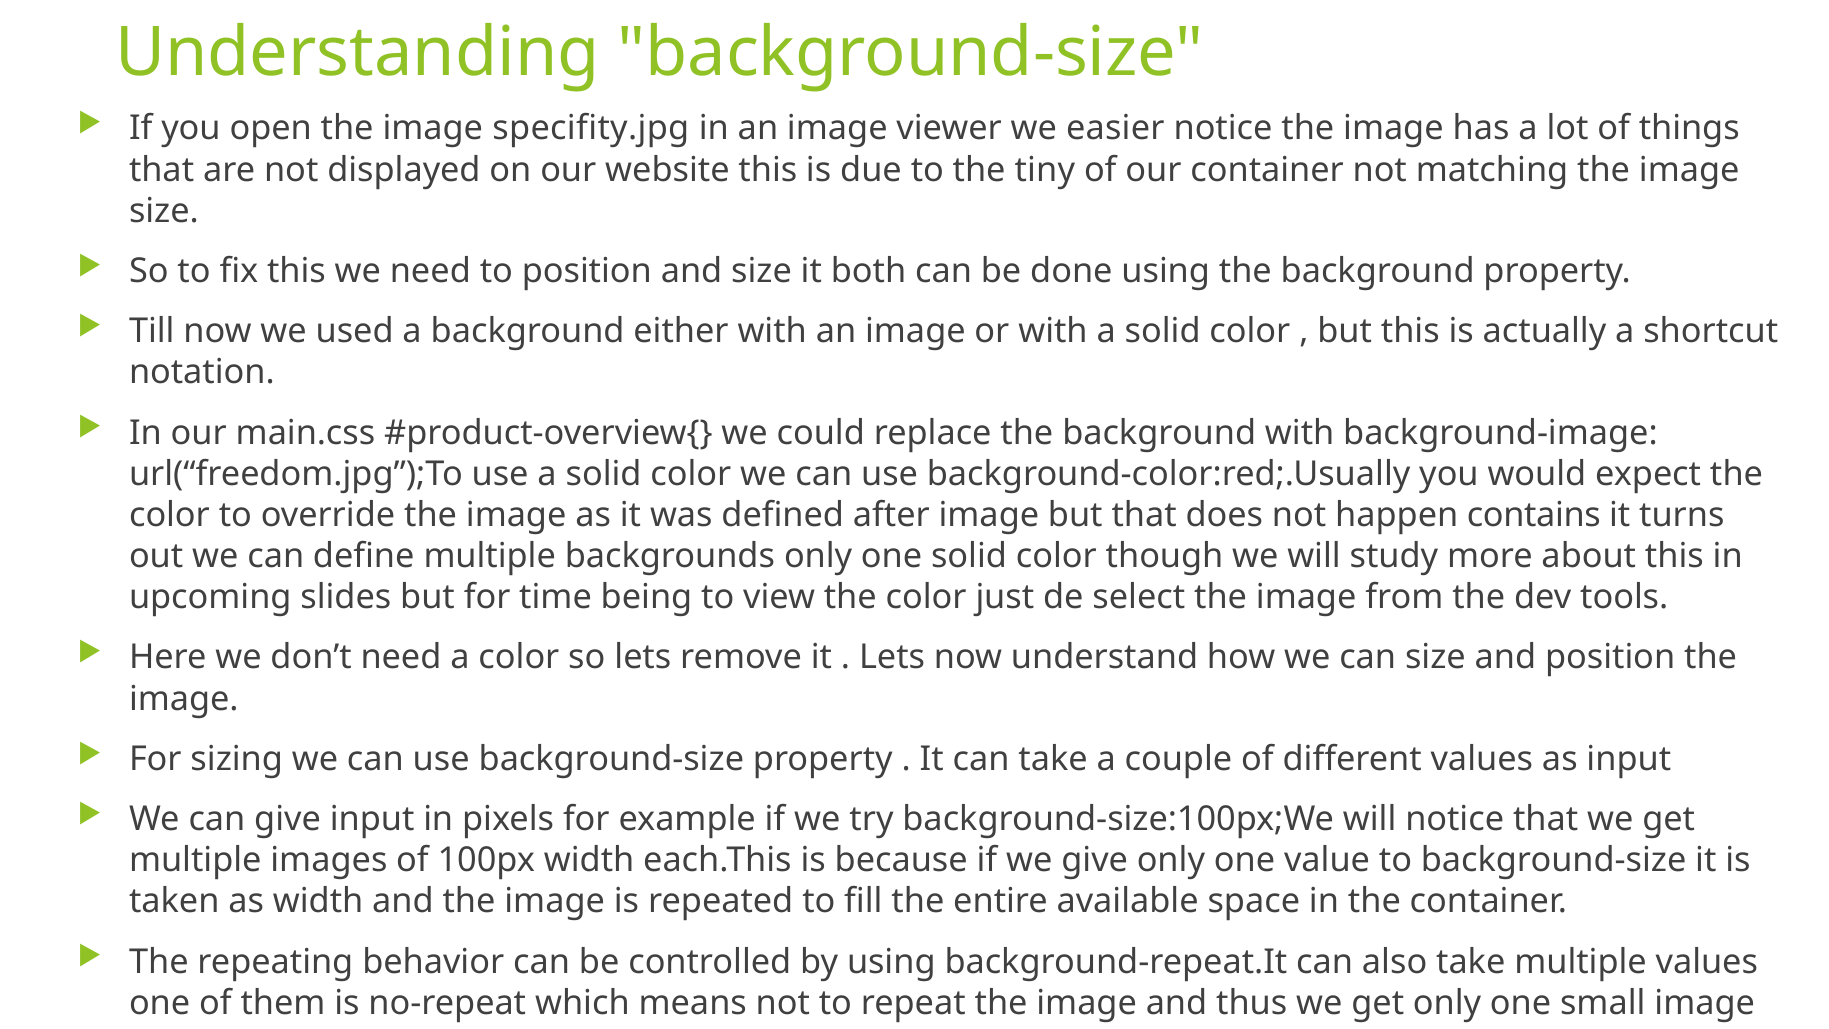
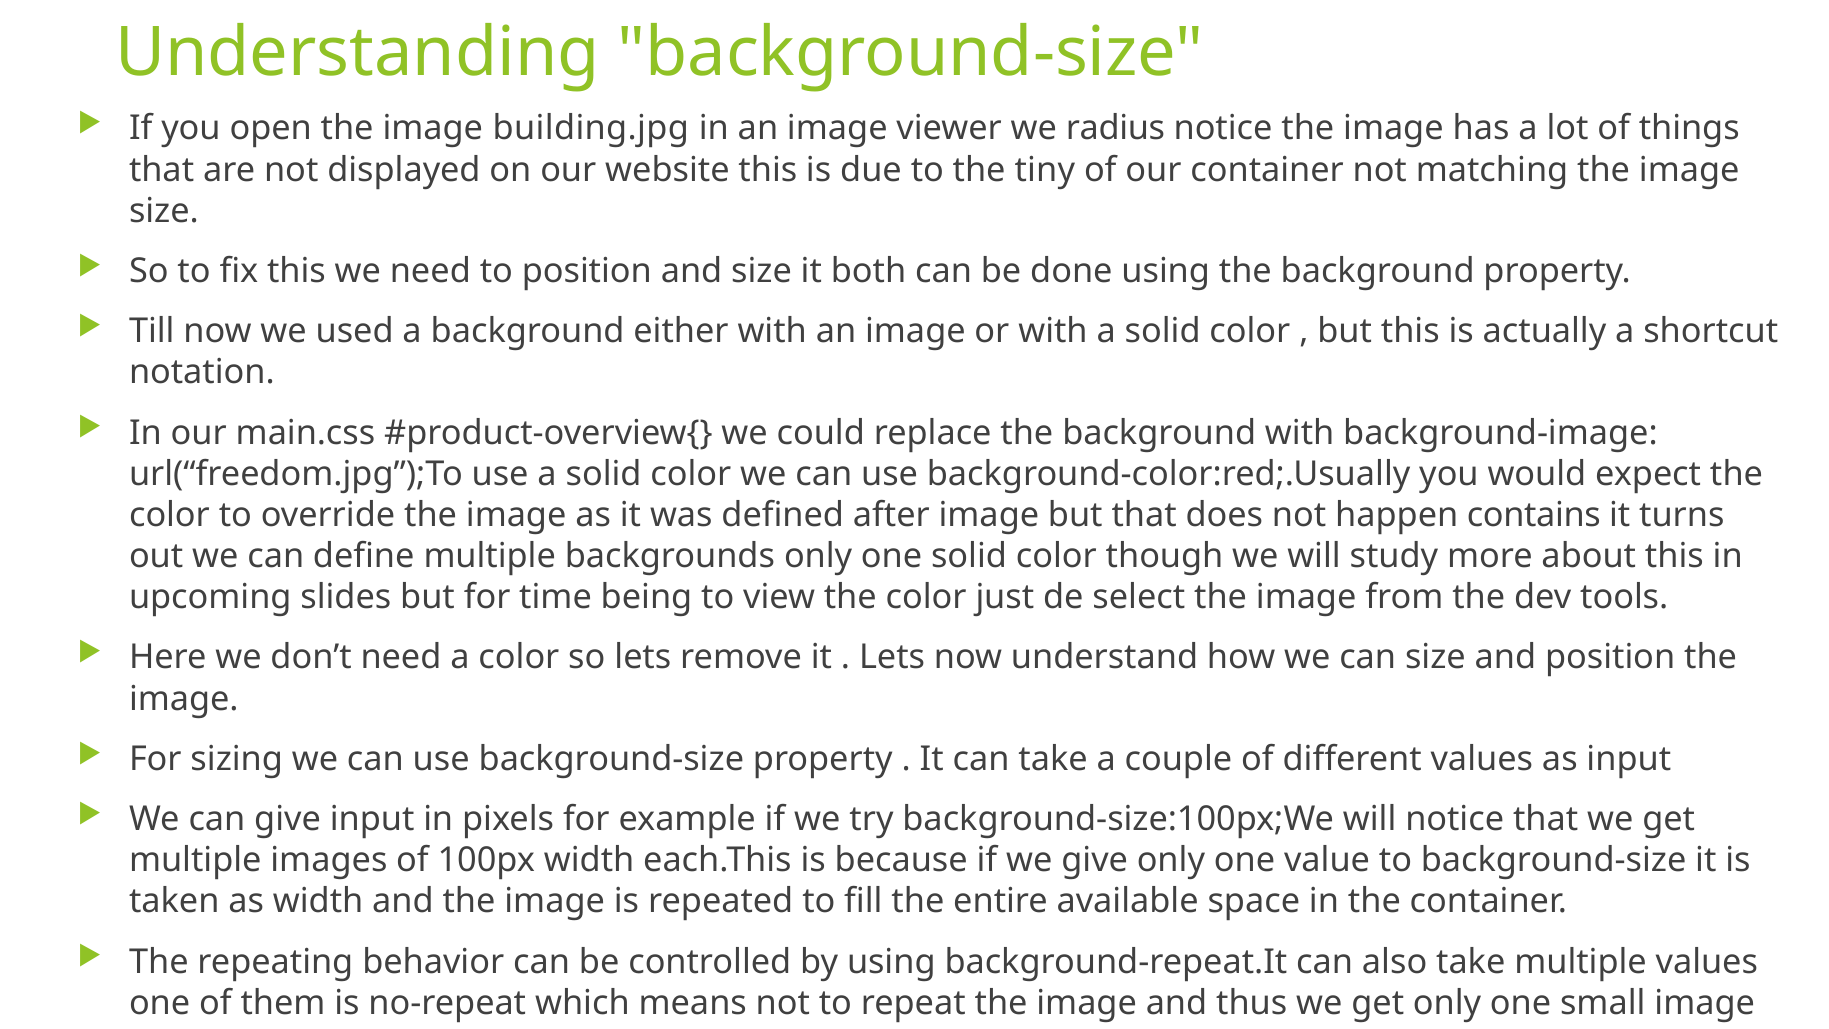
specifity.jpg: specifity.jpg -> building.jpg (591, 129)
easier: easier -> radius (1116, 129)
